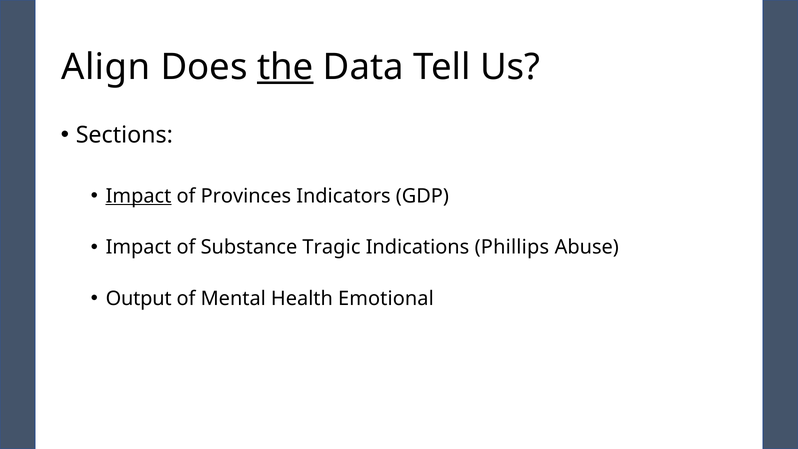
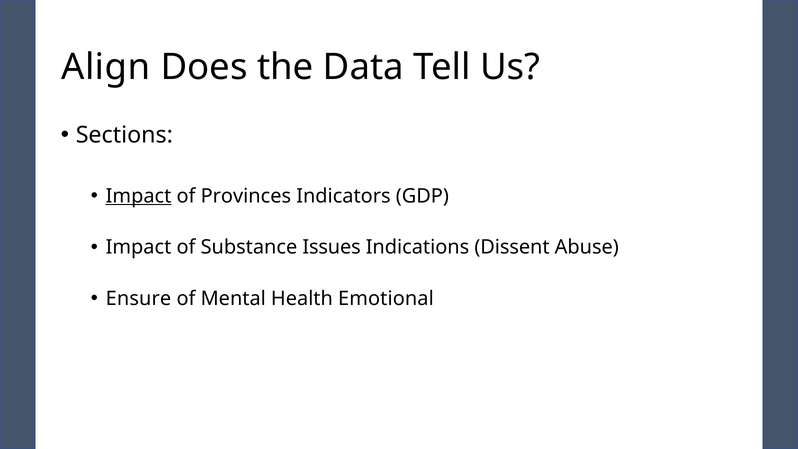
the underline: present -> none (285, 67)
Tragic: Tragic -> Issues (332, 247)
Phillips: Phillips -> Dissent (512, 247)
Output: Output -> Ensure (138, 299)
